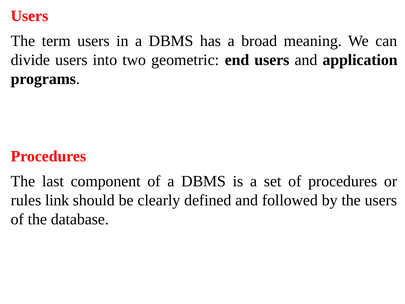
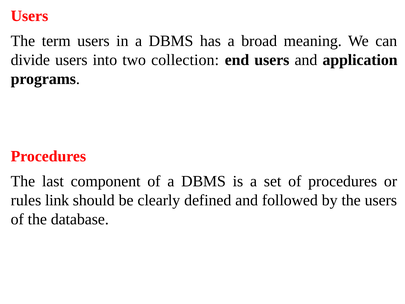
geometric: geometric -> collection (185, 60)
